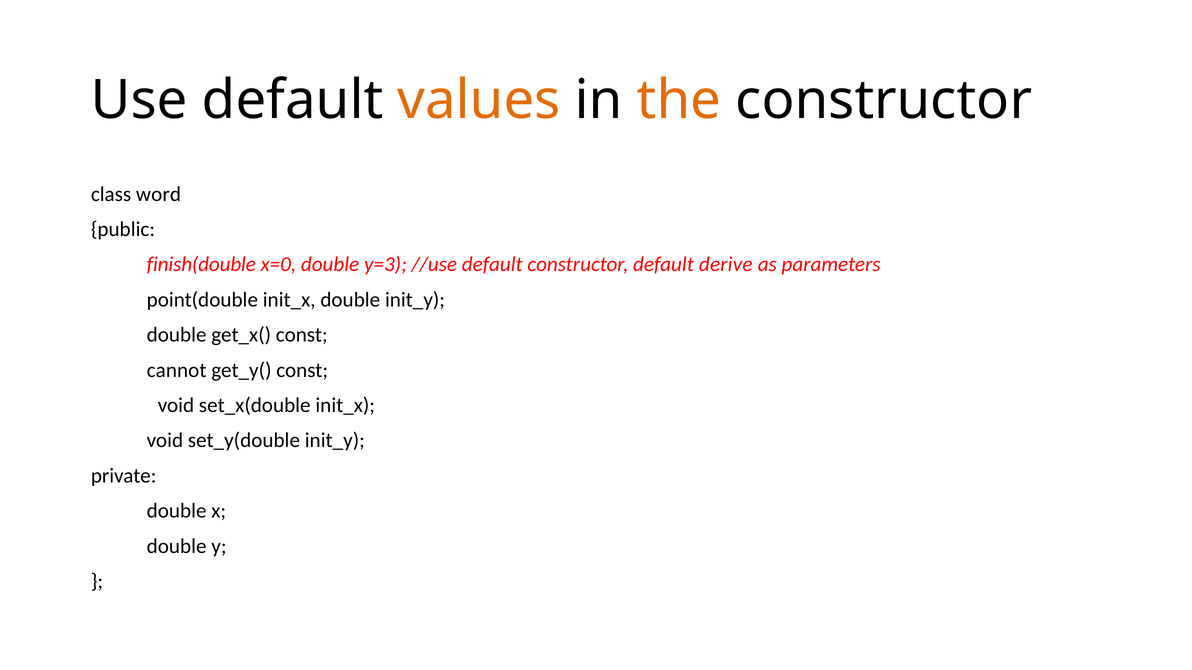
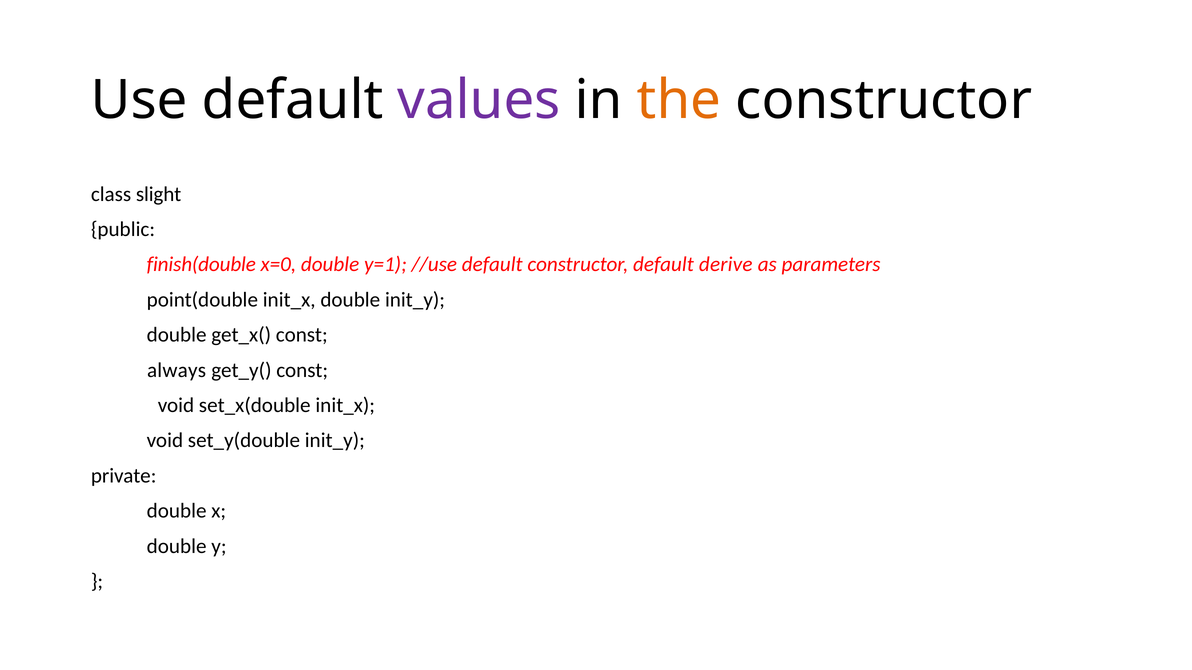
values colour: orange -> purple (479, 100)
word: word -> slight (159, 194)
y=3: y=3 -> y=1 (385, 265)
cannot: cannot -> always (177, 370)
